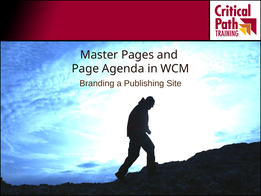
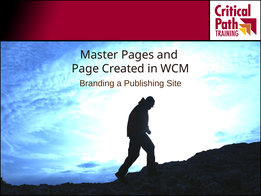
Agenda: Agenda -> Created (123, 69)
